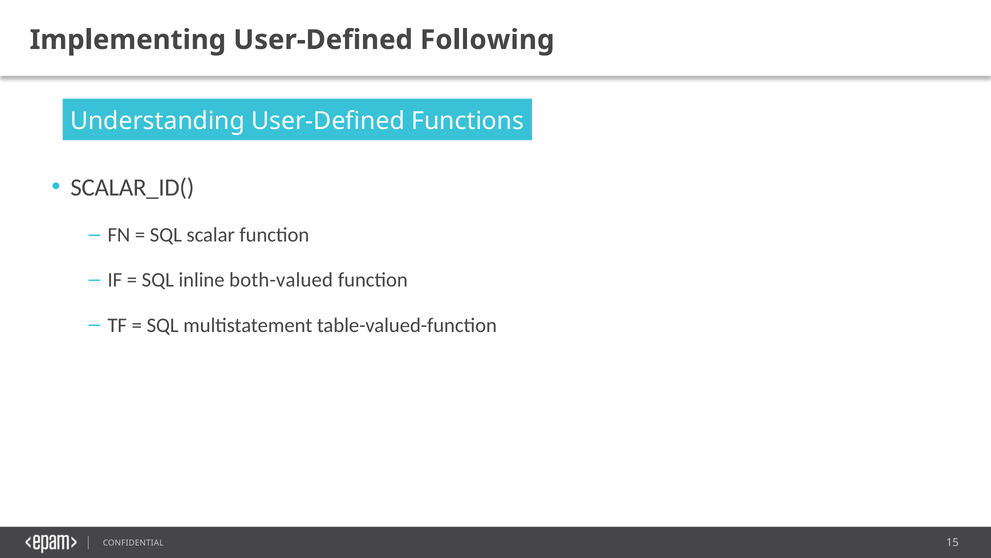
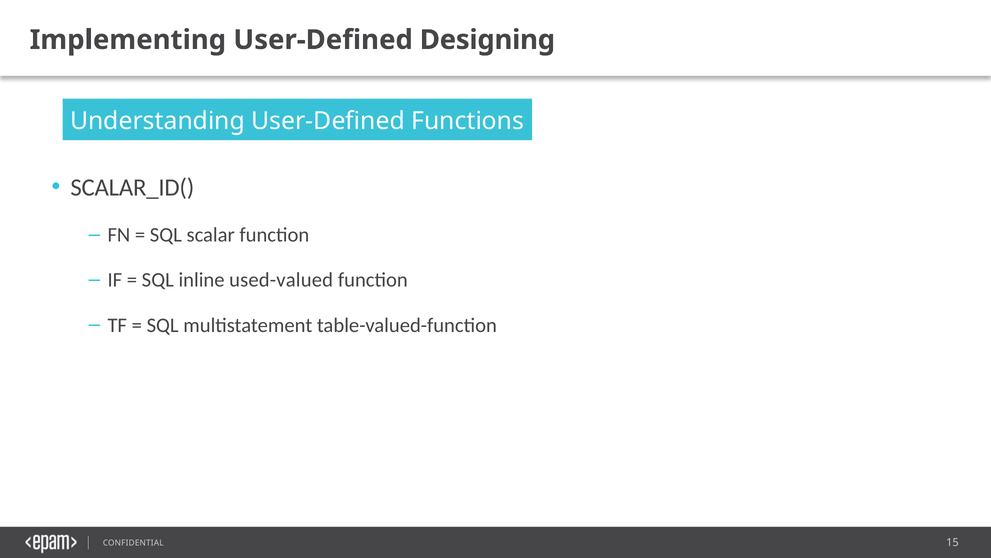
Following: Following -> Designing (487, 40)
both-valued: both-valued -> used-valued (281, 280)
